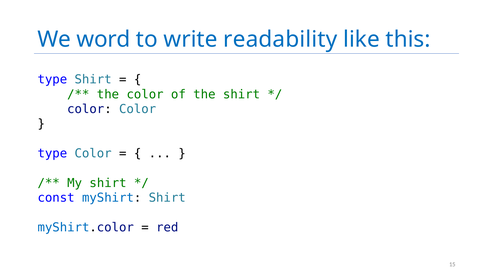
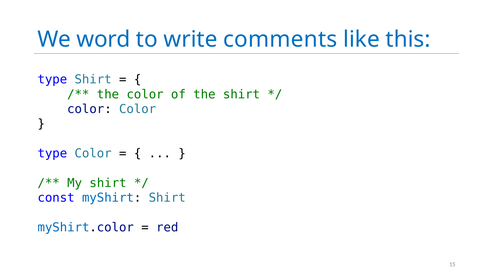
readability: readability -> comments (280, 39)
